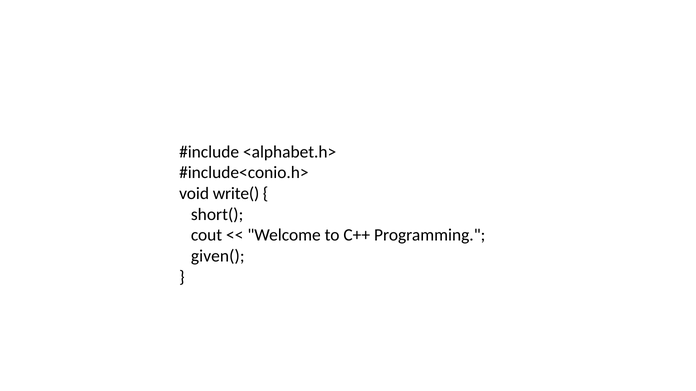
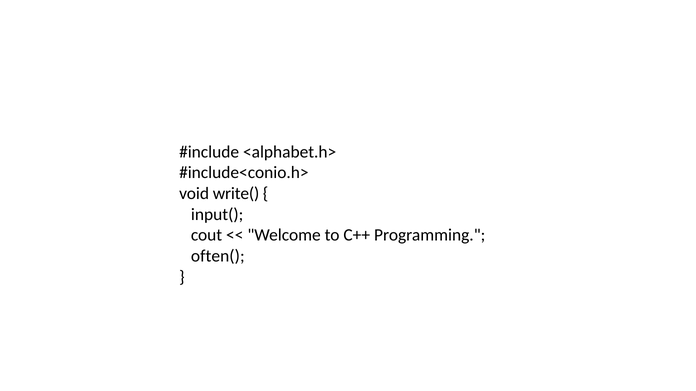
short(: short( -> input( (217, 215)
given(: given( -> often( (218, 256)
